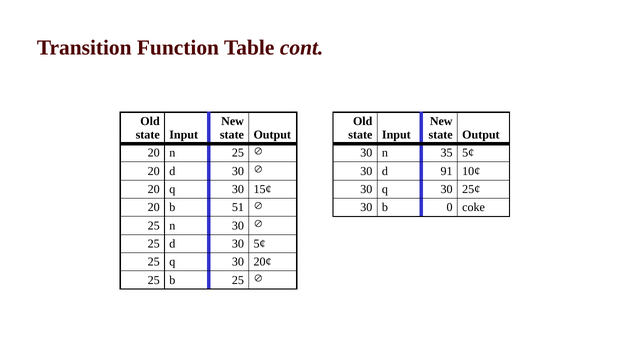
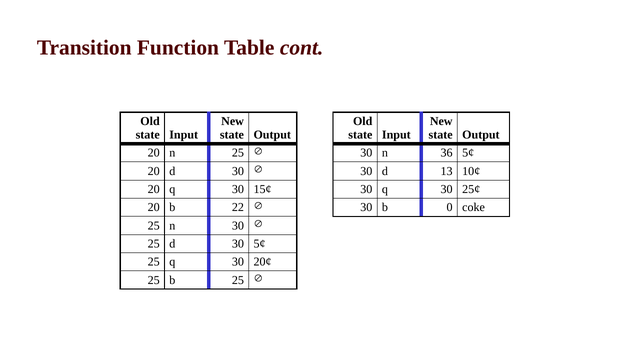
35: 35 -> 36 (447, 153)
91: 91 -> 13 (447, 171)
51: 51 -> 22 (238, 208)
